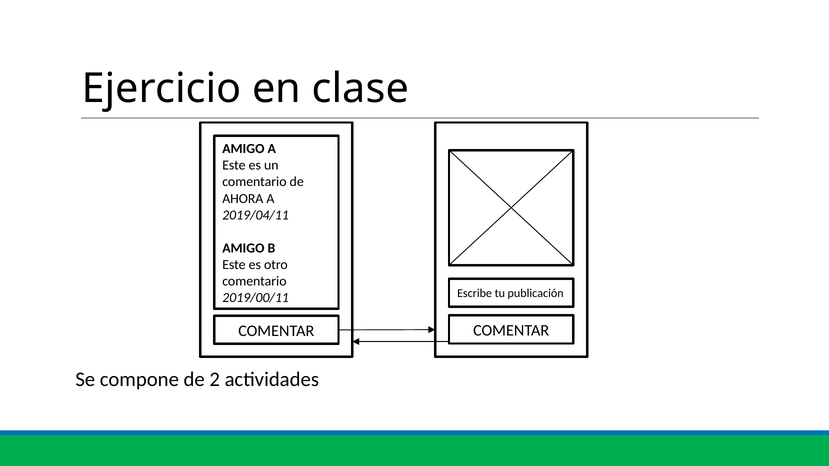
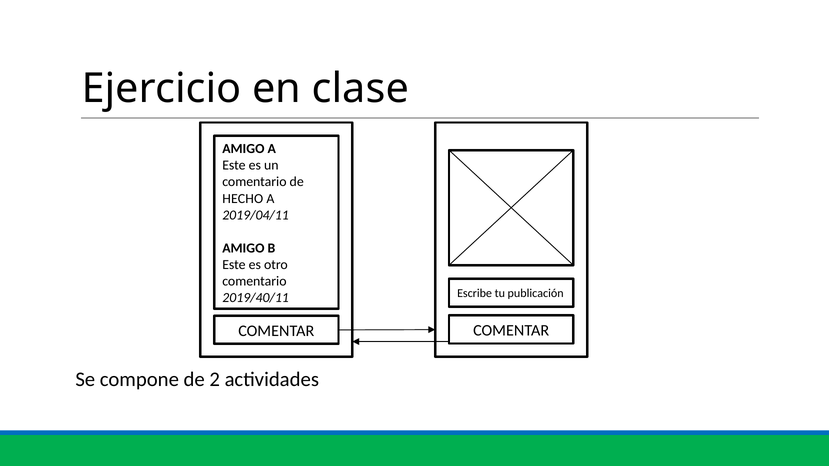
AHORA: AHORA -> HECHO (243, 199)
2019/00/11: 2019/00/11 -> 2019/40/11 (256, 298)
